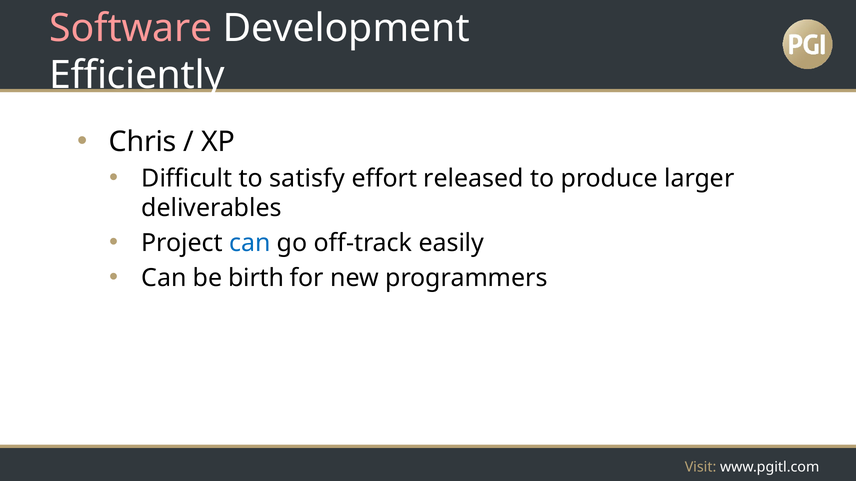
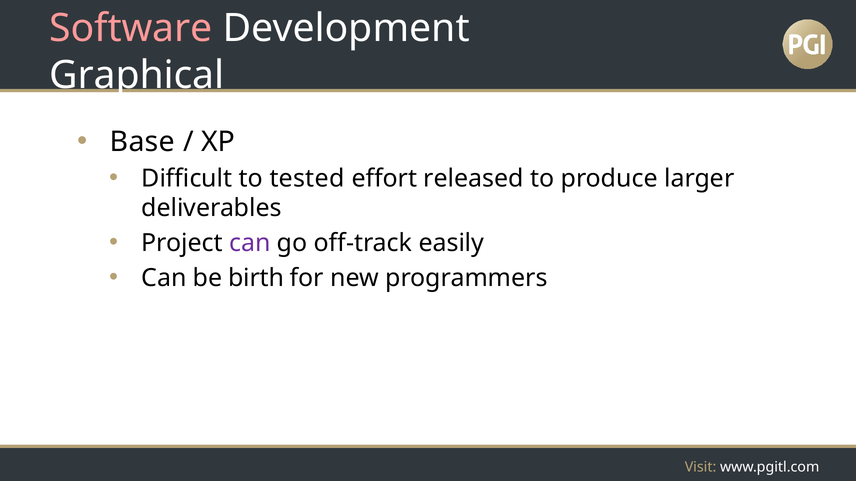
Efficiently: Efficiently -> Graphical (137, 75)
Chris: Chris -> Base (142, 142)
satisfy: satisfy -> tested (307, 179)
can colour: blue -> purple (250, 243)
